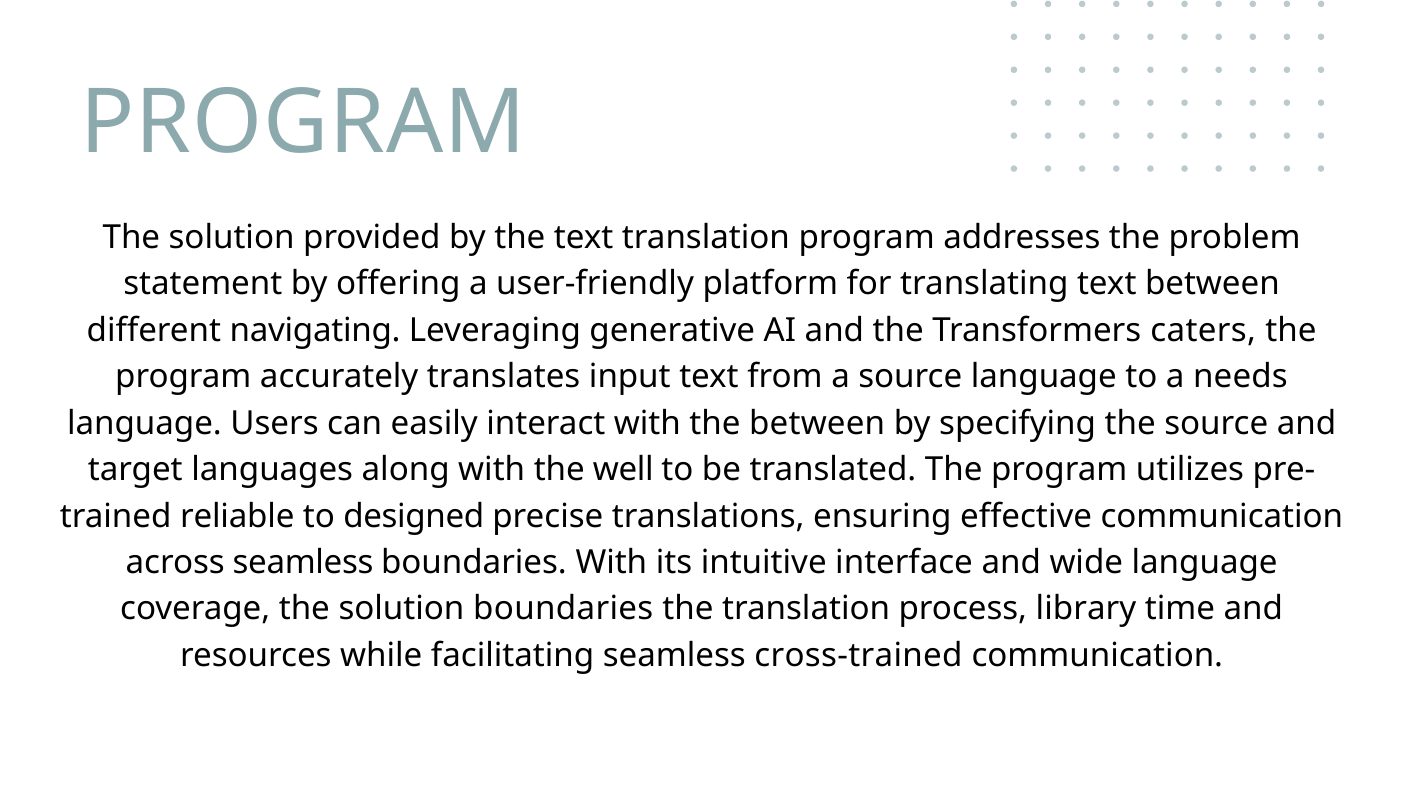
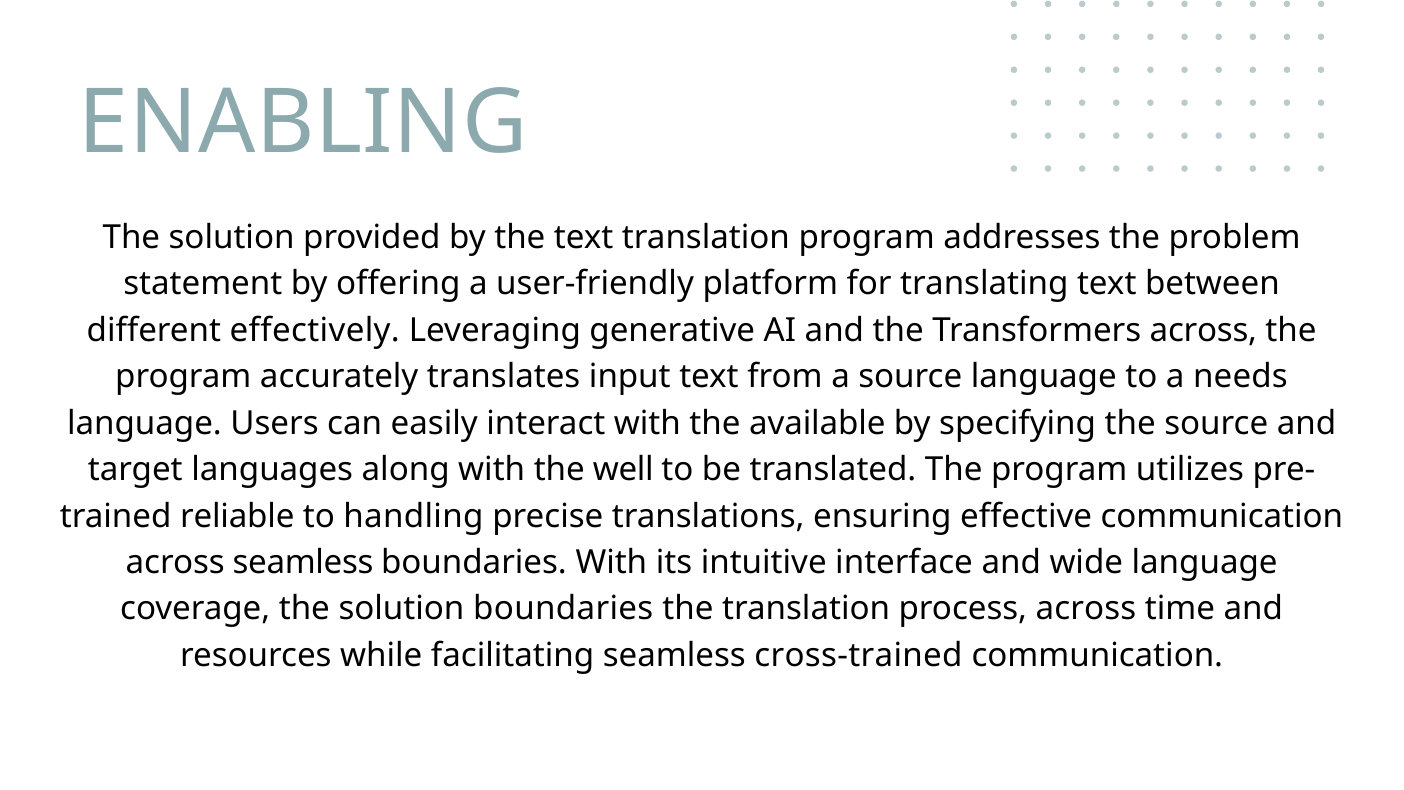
PROGRAM: PROGRAM -> ENABLING (303, 123)
navigating: navigating -> effectively (315, 330)
Transformers caters: caters -> across (1203, 330)
the between: between -> available (817, 423)
designed: designed -> handling (413, 516)
process library: library -> across (1086, 609)
